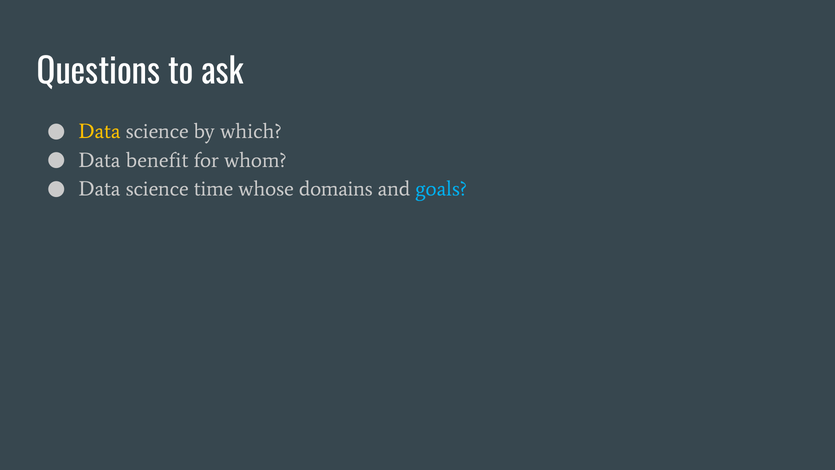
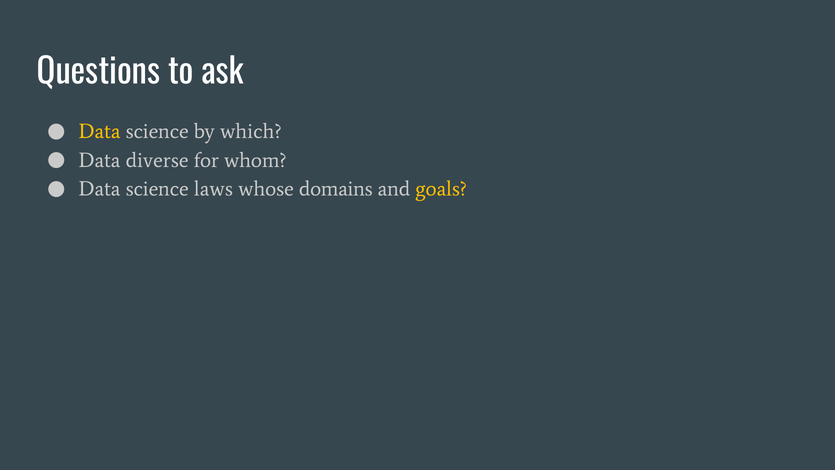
benefit: benefit -> diverse (157, 160)
time: time -> laws (213, 189)
goals colour: light blue -> yellow (441, 189)
